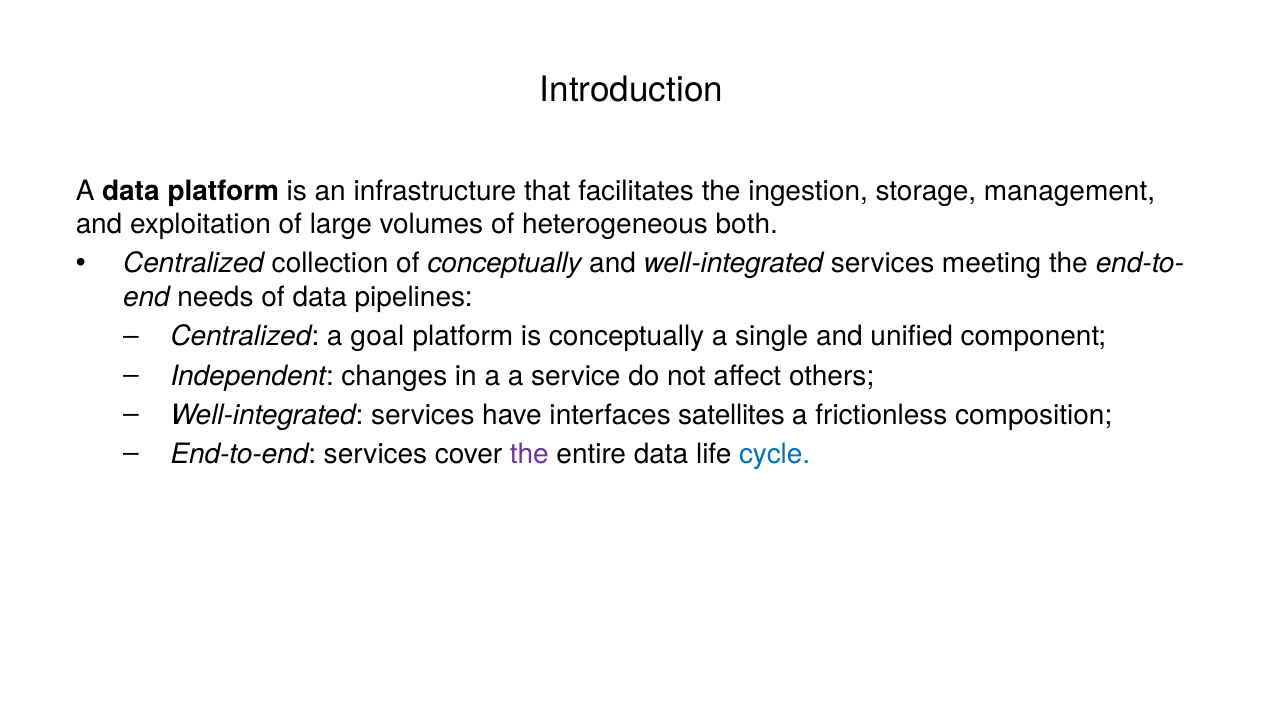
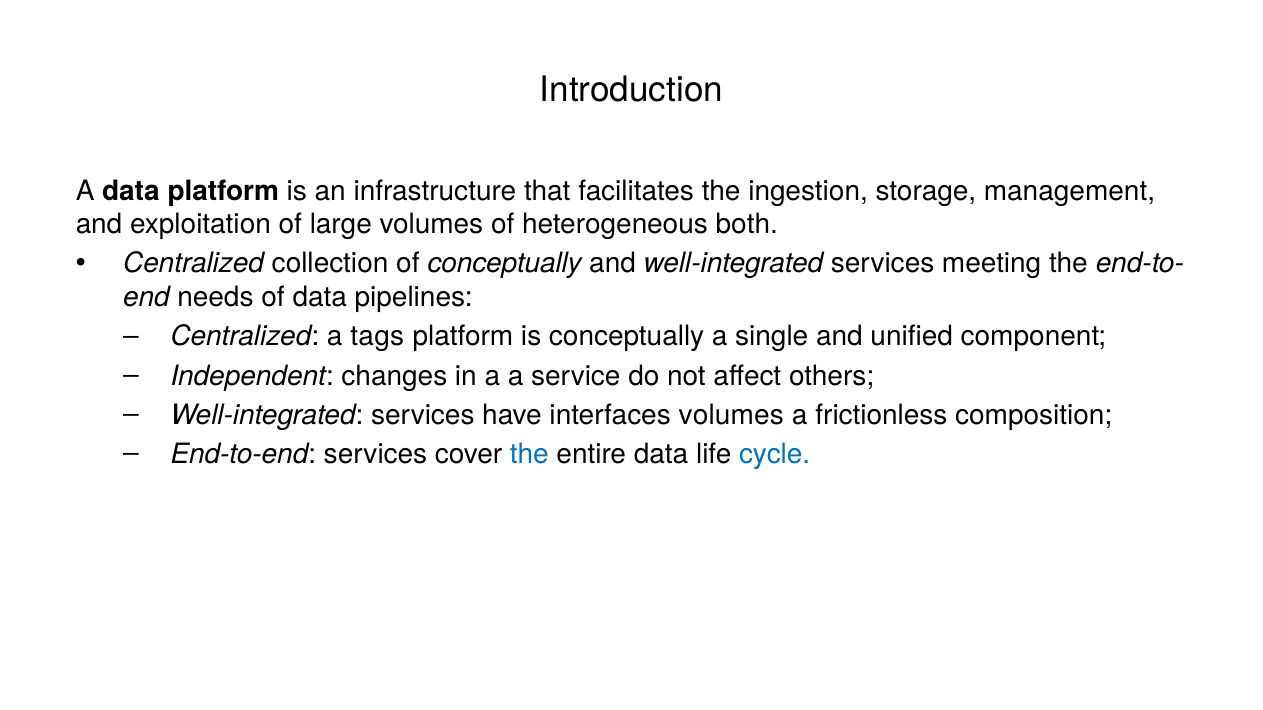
goal: goal -> tags (377, 337)
interfaces satellites: satellites -> volumes (731, 415)
the colour: purple -> blue (529, 455)
